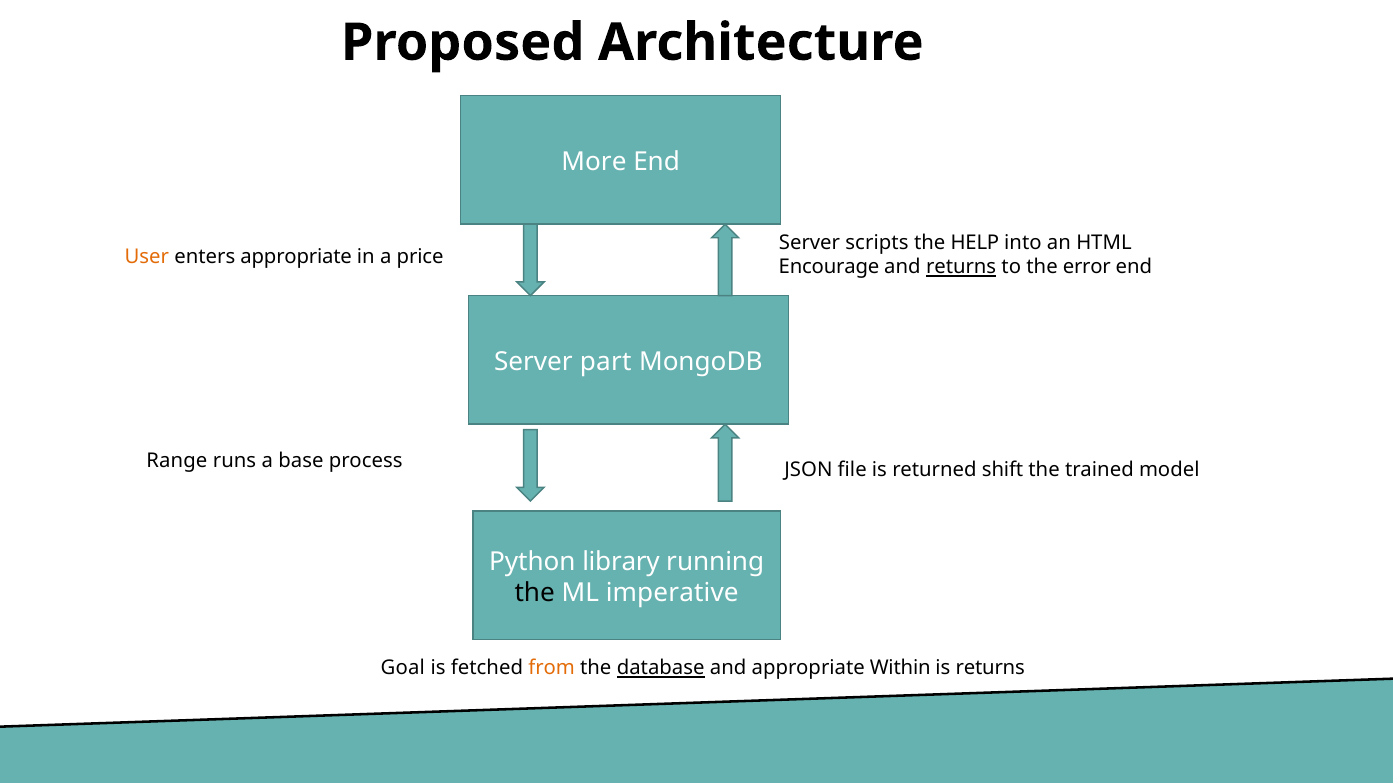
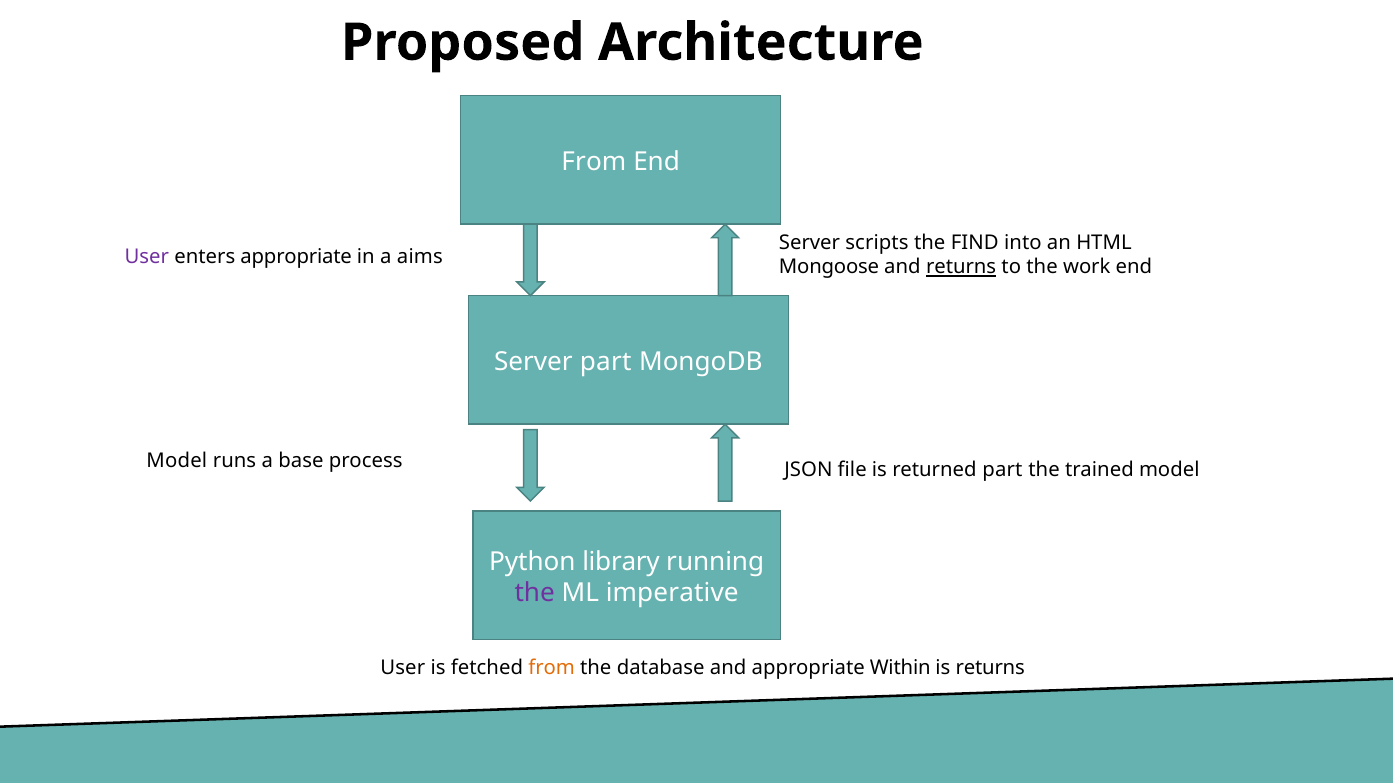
More: More -> From (594, 162)
HELP: HELP -> FIND (975, 243)
User colour: orange -> purple (147, 257)
price: price -> aims (420, 257)
Encourage: Encourage -> Mongoose (829, 267)
error: error -> work (1087, 267)
Range: Range -> Model (177, 462)
returned shift: shift -> part (1002, 470)
the colour: black -> purple (535, 593)
Goal: Goal -> User (403, 669)
database underline: present -> none (661, 669)
